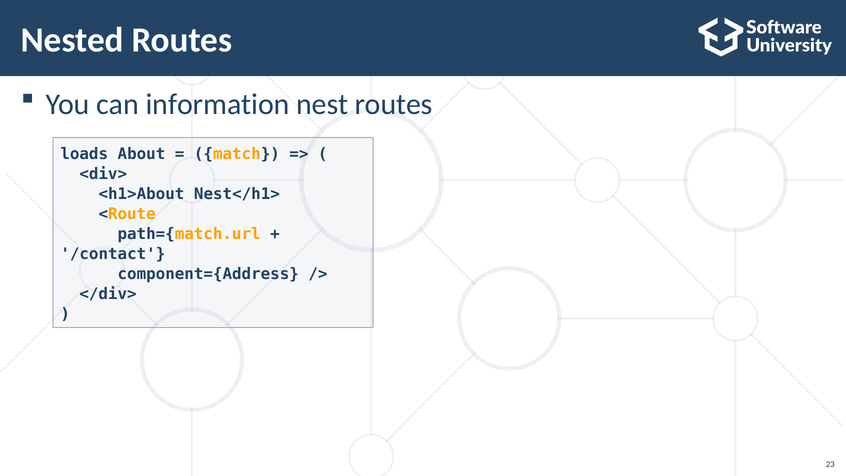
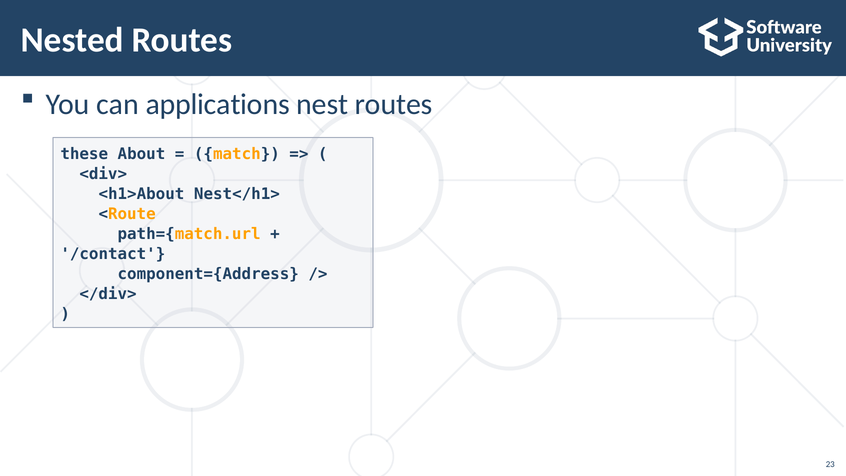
information: information -> applications (218, 104)
loads: loads -> these (84, 154)
